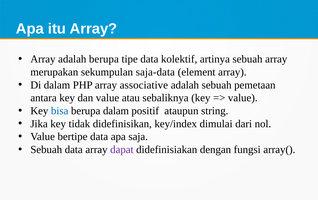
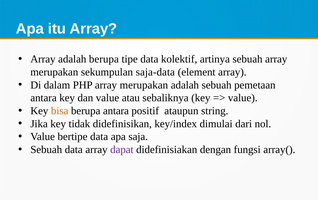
PHP array associative: associative -> merupakan (144, 85)
bisa colour: blue -> orange (60, 111)
berupa dalam: dalam -> antara (116, 111)
